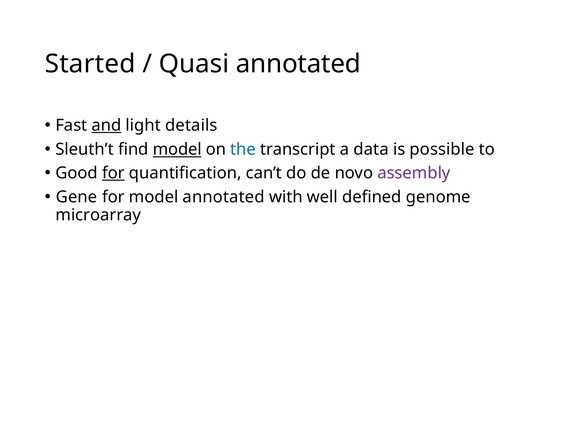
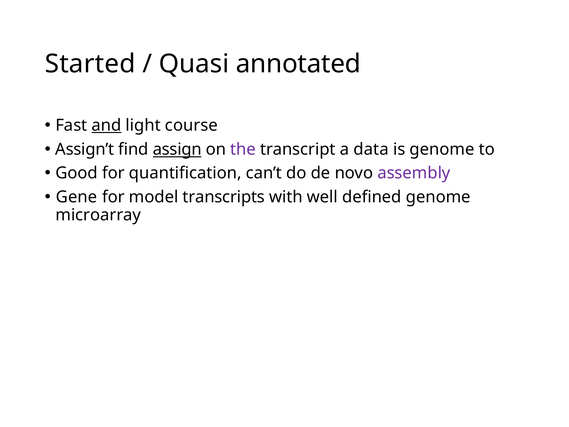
details: details -> course (191, 125)
Sleuth’t: Sleuth’t -> Assign’t (85, 149)
find model: model -> assign (177, 149)
the colour: blue -> purple (243, 149)
is possible: possible -> genome (442, 149)
for underline: present -> none (113, 173)
model annotated: annotated -> transcripts (224, 197)
